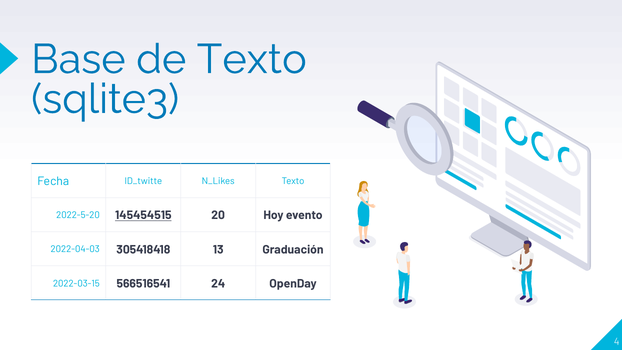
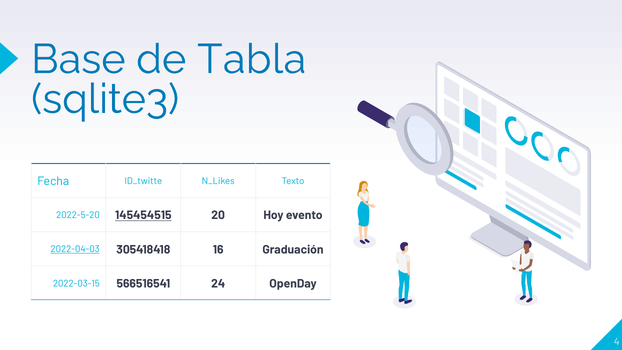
de Texto: Texto -> Tabla (252, 59)
2022-04-03 underline: none -> present (75, 249)
13: 13 -> 16 (218, 249)
